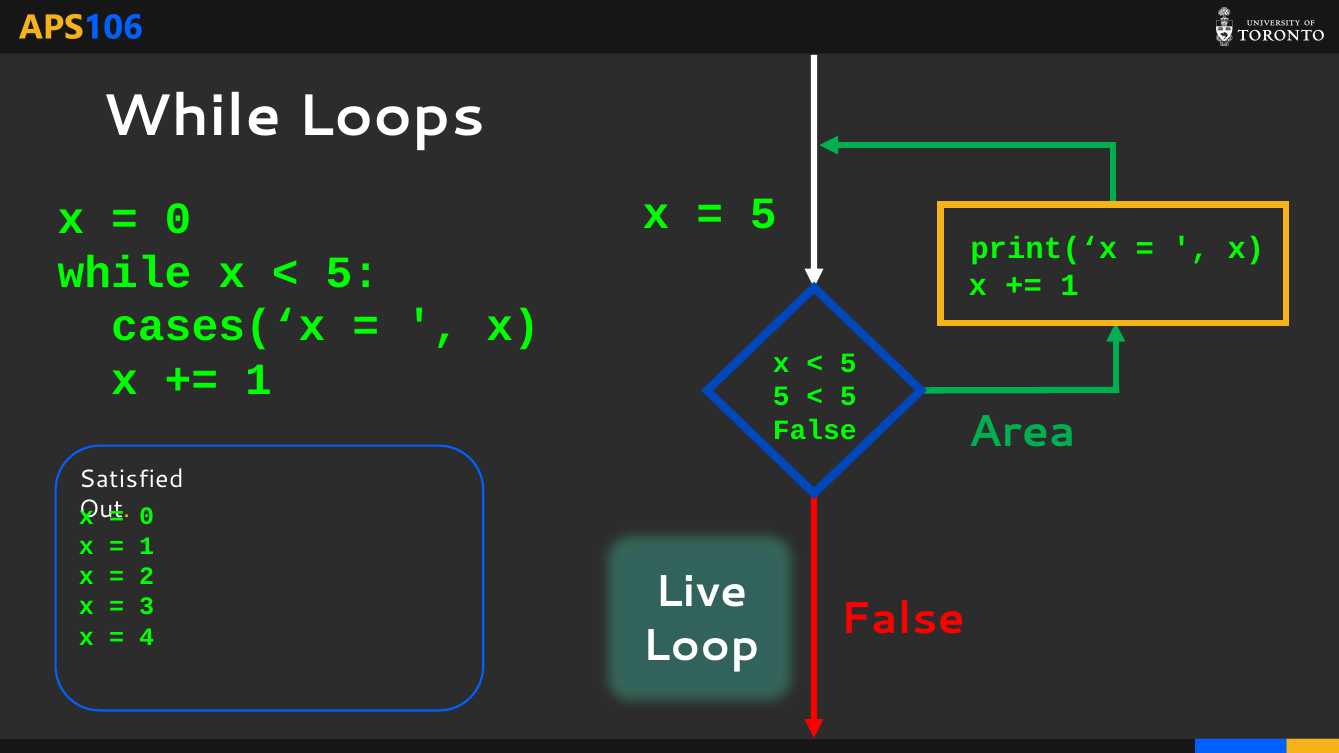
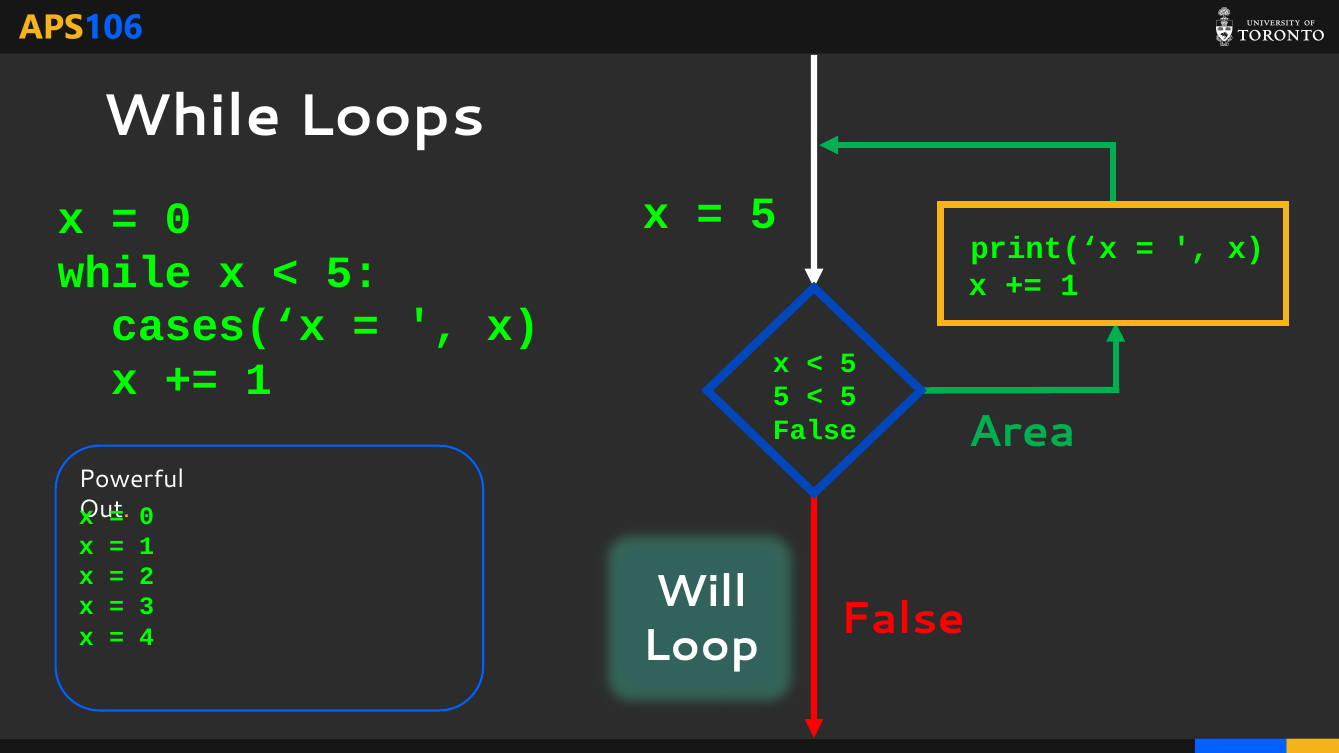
Satisfied: Satisfied -> Powerful (131, 479)
Live: Live -> Will (701, 592)
